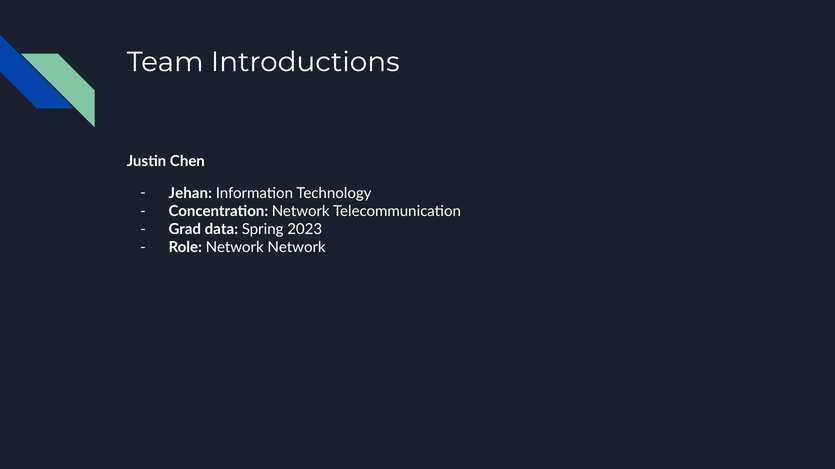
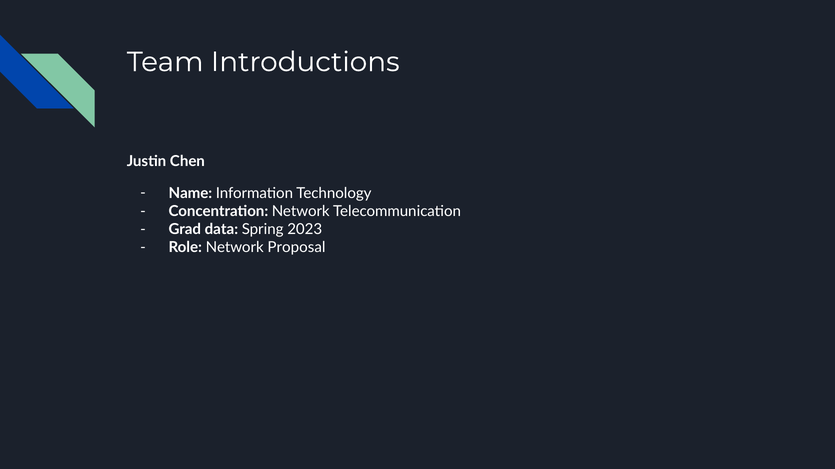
Jehan: Jehan -> Name (190, 193)
Network Network: Network -> Proposal (296, 248)
